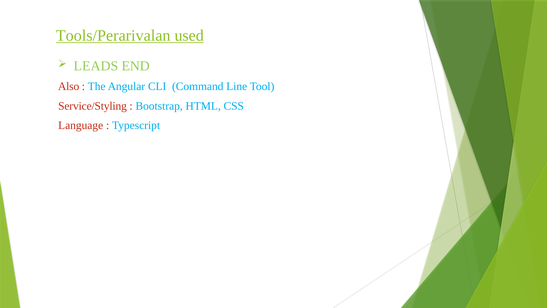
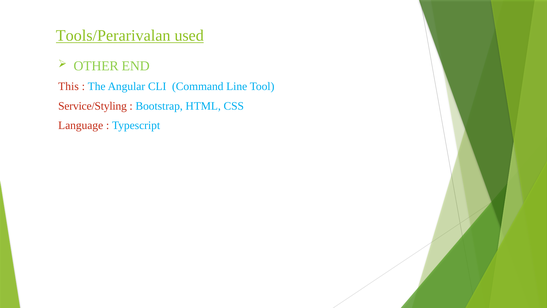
LEADS: LEADS -> OTHER (96, 66)
Also: Also -> This (69, 86)
